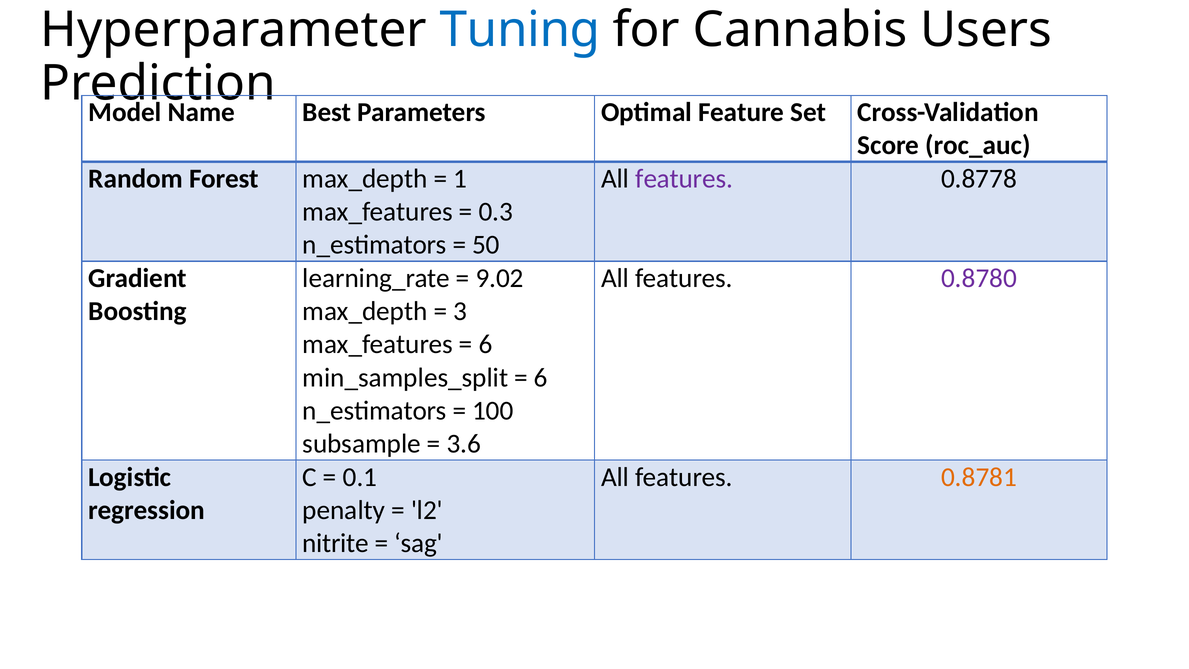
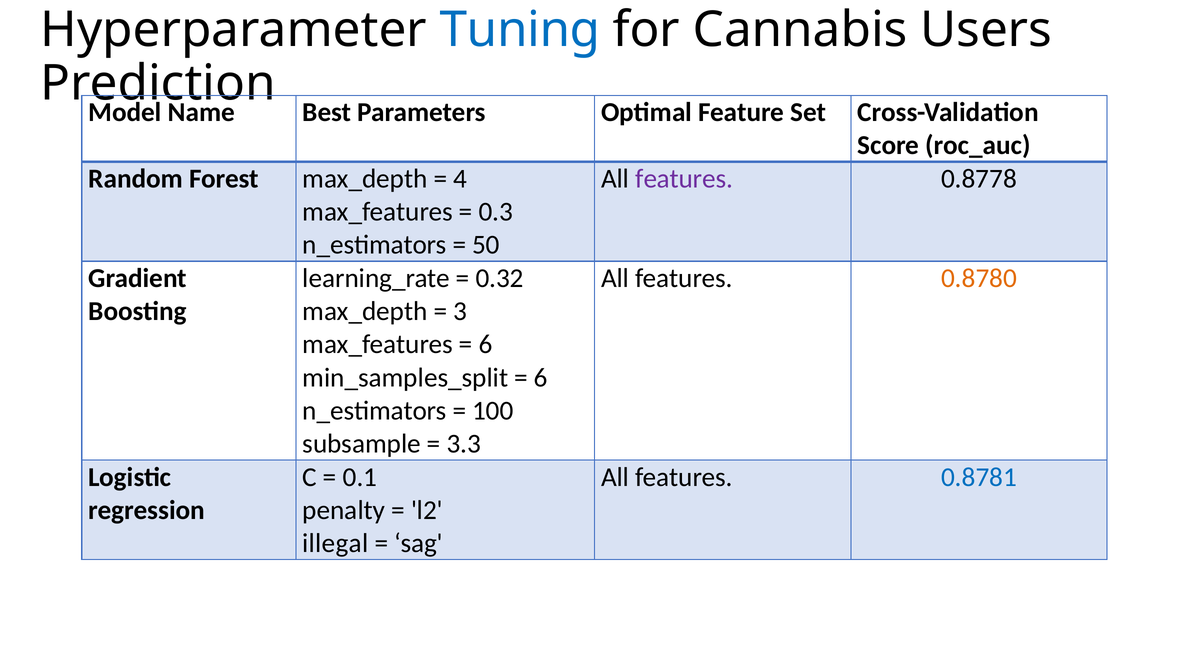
1: 1 -> 4 (460, 179)
9.02: 9.02 -> 0.32 (500, 278)
0.8780 colour: purple -> orange (979, 278)
3.6: 3.6 -> 3.3 (464, 444)
0.8781 colour: orange -> blue (979, 477)
nitrite: nitrite -> illegal (335, 543)
